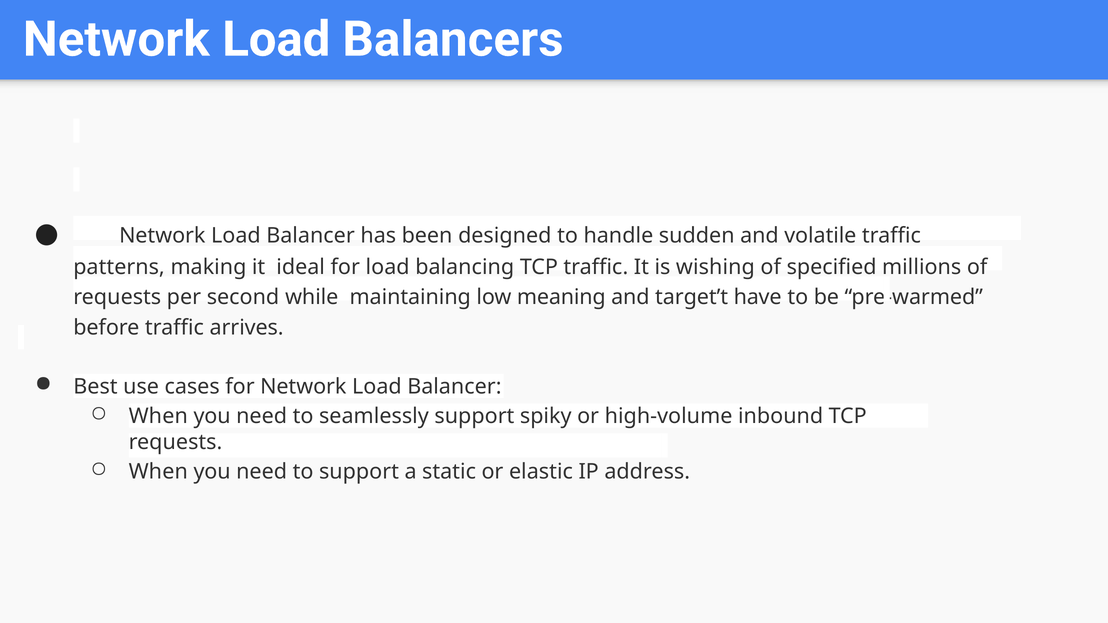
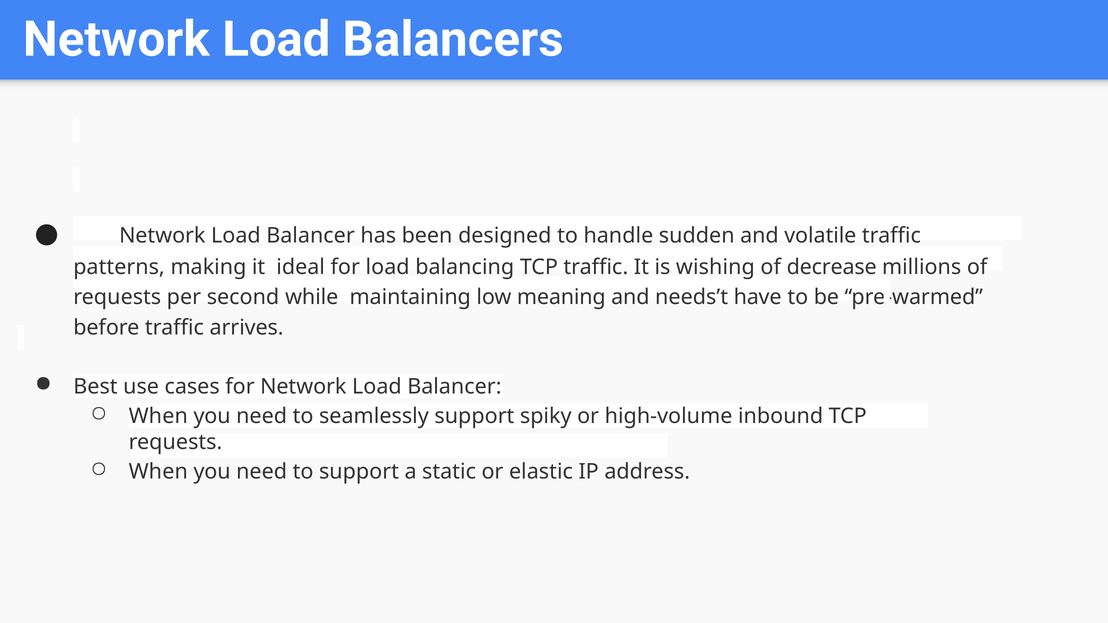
specified: specified -> decrease (832, 267)
target’t: target’t -> needs’t (692, 297)
